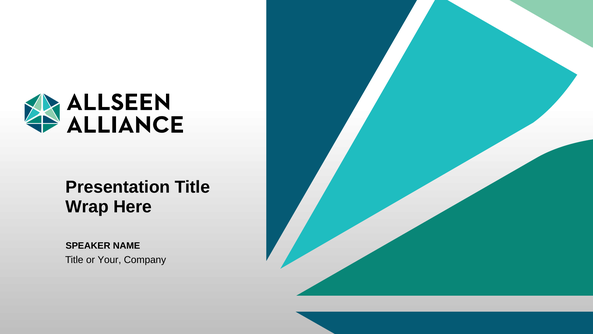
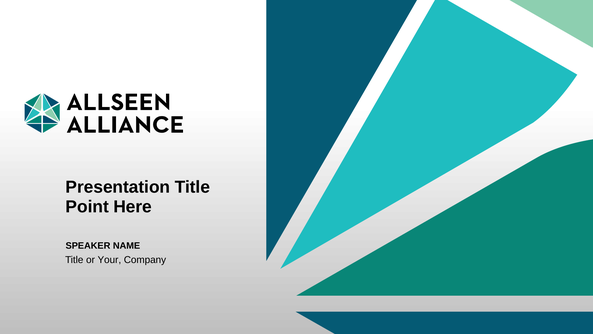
Wrap: Wrap -> Point (87, 207)
